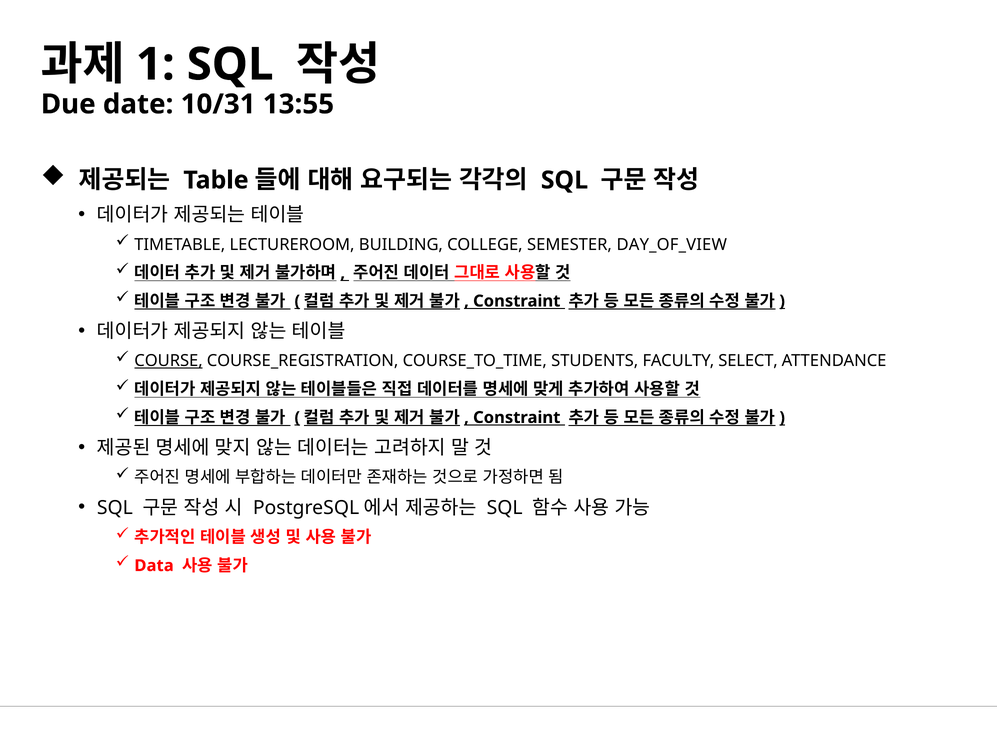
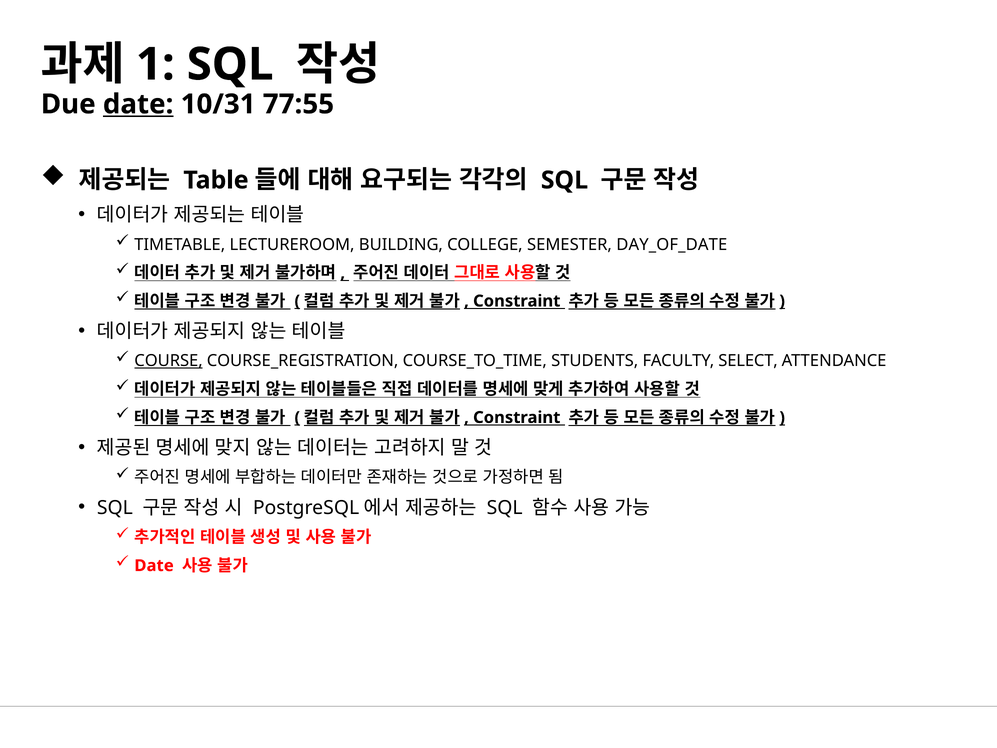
date underline: none -> present (138, 104)
13:55: 13:55 -> 77:55 (298, 104)
DAY_OF_VIEW: DAY_OF_VIEW -> DAY_OF_DATE (672, 244)
Data: Data -> Date (154, 565)
